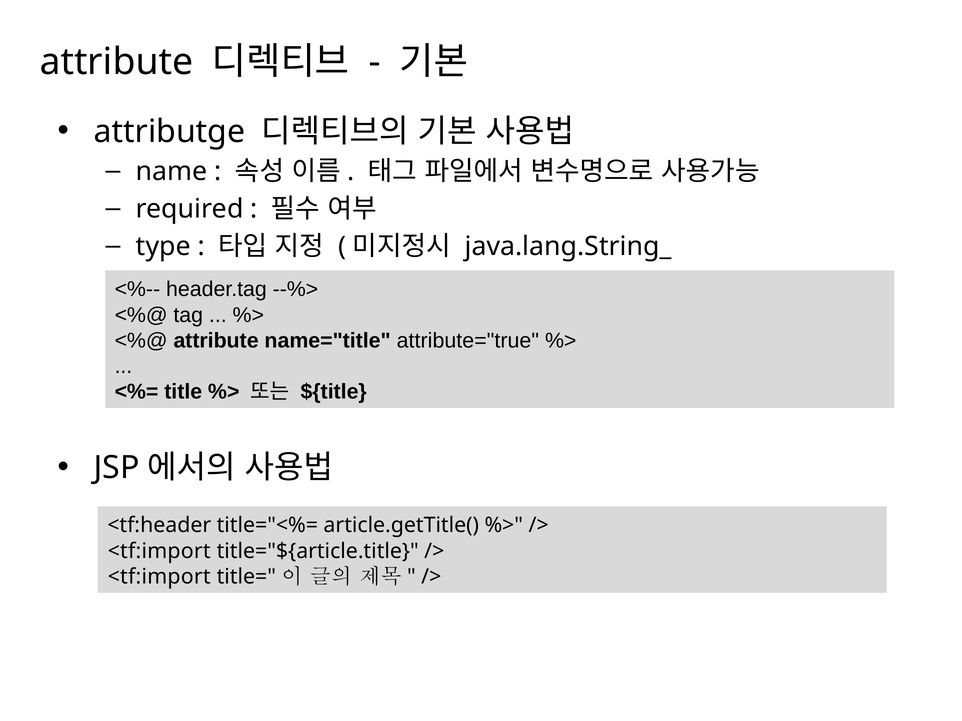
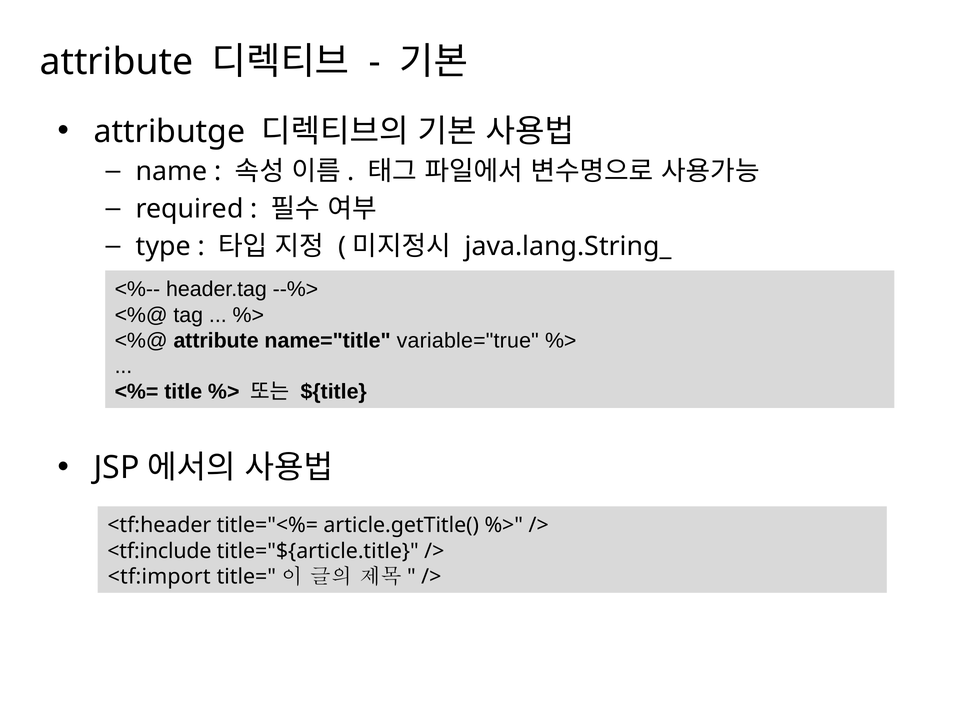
attribute="true: attribute="true -> variable="true (468, 341)
<tf:import: <tf:import -> <tf:include (159, 551)
